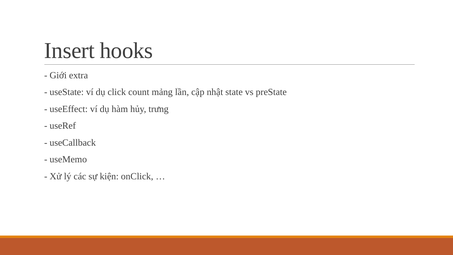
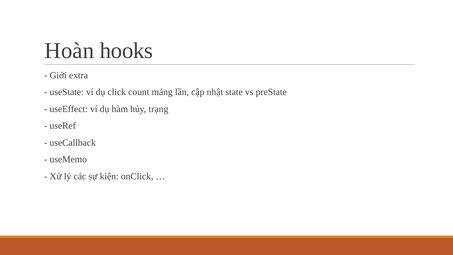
Insert: Insert -> Hoàn (69, 51)
trưng: trưng -> trạng (158, 109)
